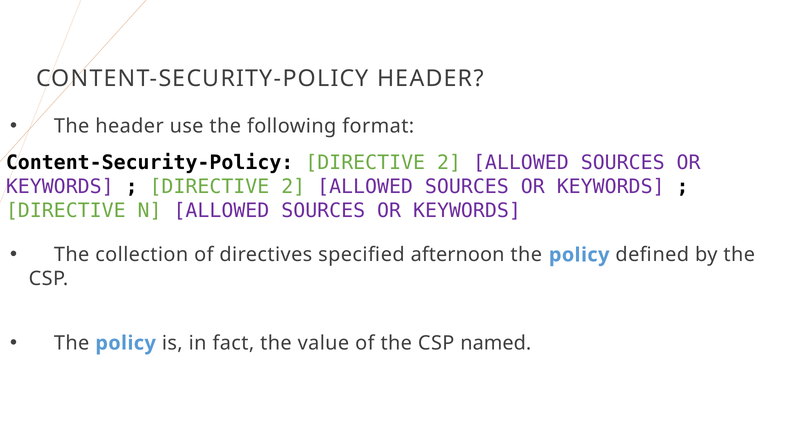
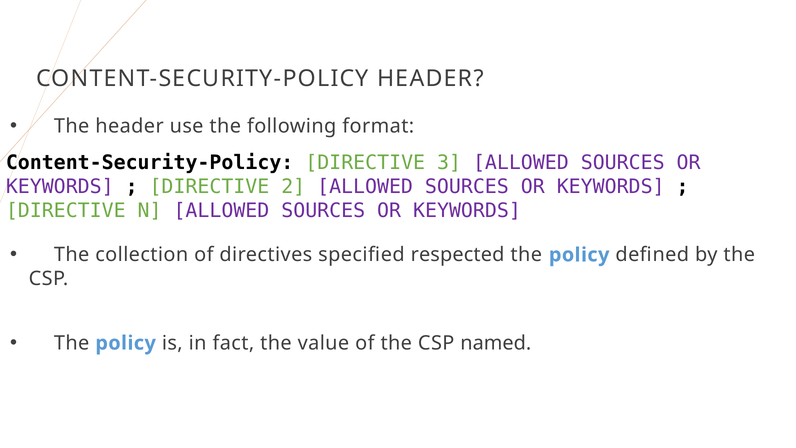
Content-Security-Policy DIRECTIVE 2: 2 -> 3 (449, 163)
afternoon: afternoon -> respected (458, 255)
